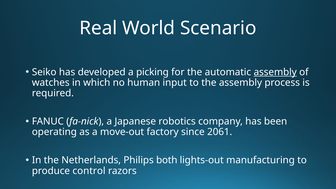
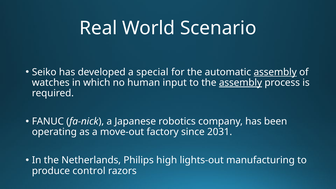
picking: picking -> special (152, 72)
assembly underline: none -> present (240, 83)
2061: 2061 -> 2031 (220, 132)
both: both -> high (167, 160)
